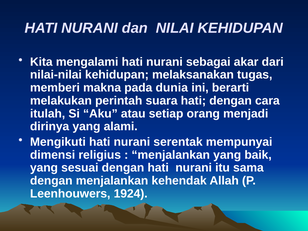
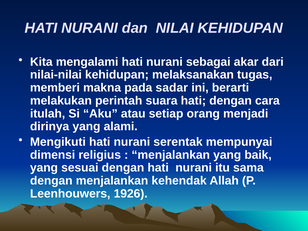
dunia: dunia -> sadar (172, 88)
1924: 1924 -> 1926 (131, 194)
